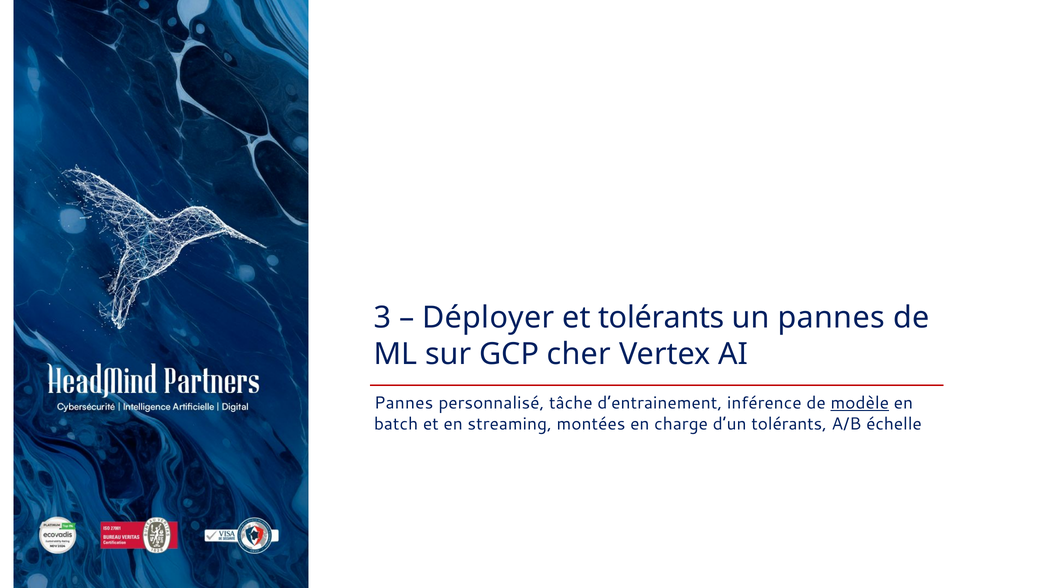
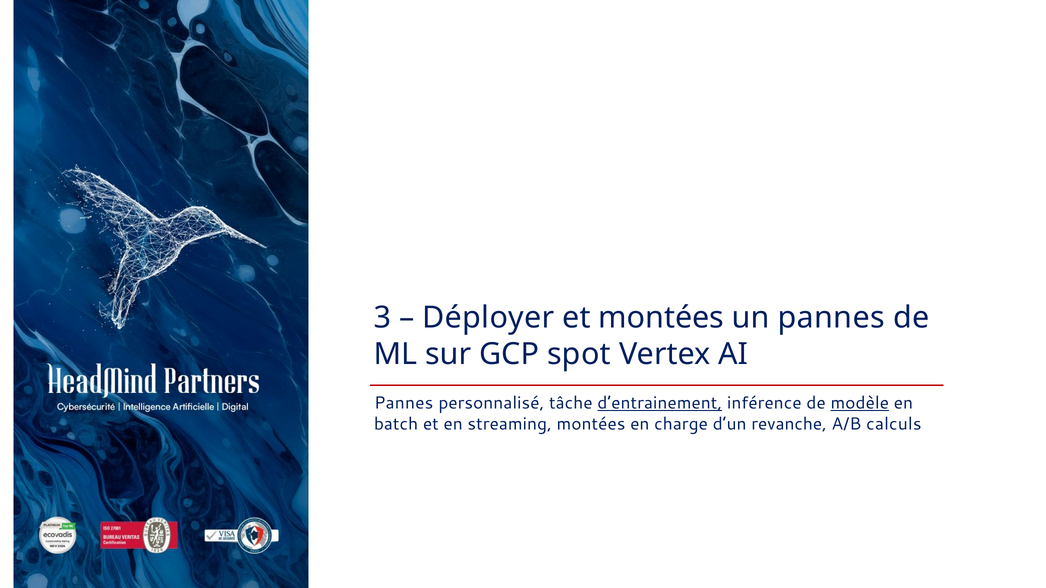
et tolérants: tolérants -> montées (661, 318)
cher: cher -> spot (579, 354)
d’entrainement underline: none -> present (660, 403)
d’un tolérants: tolérants -> revanche (789, 424)
échelle: échelle -> calculs (894, 424)
